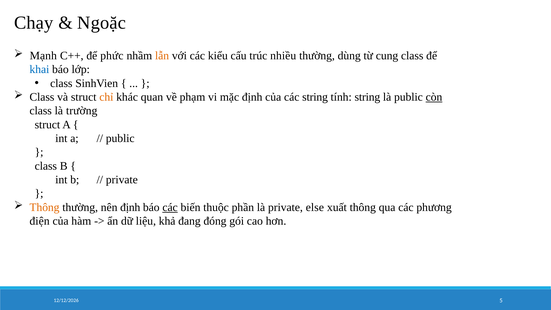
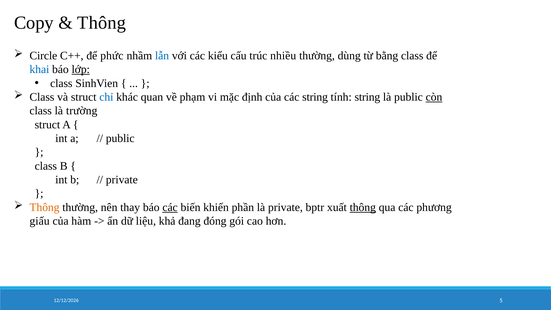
Chạy: Chạy -> Copy (34, 23)
Ngoặc: Ngoặc -> Thông (102, 23)
Mạnh: Mạnh -> Circle (43, 56)
lẫn colour: orange -> blue (162, 56)
cung: cung -> bằng (387, 56)
lớp underline: none -> present (81, 69)
chỉ colour: orange -> blue (106, 97)
nên định: định -> thay (130, 207)
thuộc: thuộc -> khiến (216, 207)
else: else -> bptr (315, 207)
thông underline: none -> present (363, 207)
điện: điện -> giấu (40, 221)
